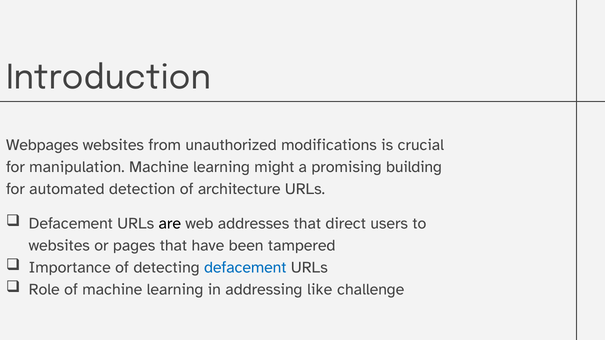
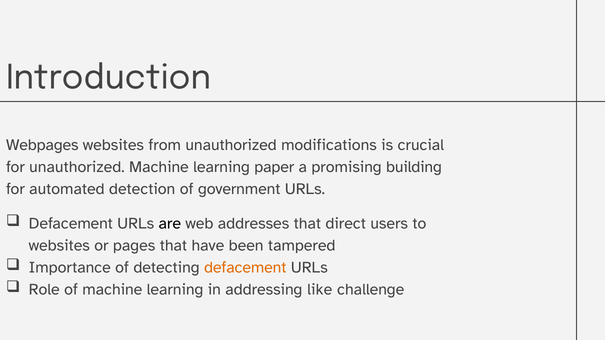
for manipulation: manipulation -> unauthorized (77, 167)
might: might -> paper (274, 167)
architecture: architecture -> government (239, 189)
defacement colour: blue -> orange (245, 268)
